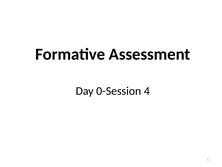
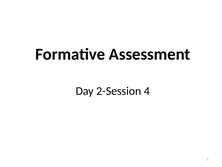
0-Session: 0-Session -> 2-Session (119, 91)
